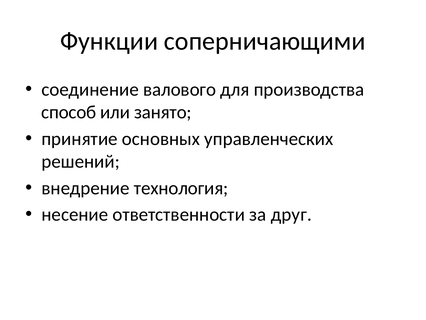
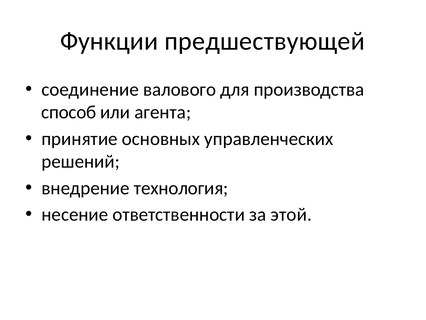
соперничающими: соперничающими -> предшествующей (265, 41)
занято: занято -> агента (163, 112)
друг: друг -> этой (291, 214)
